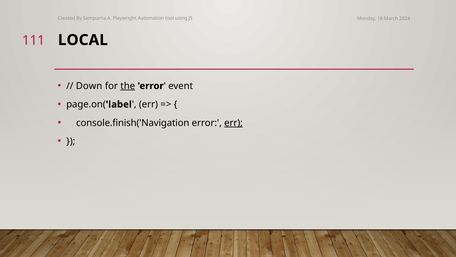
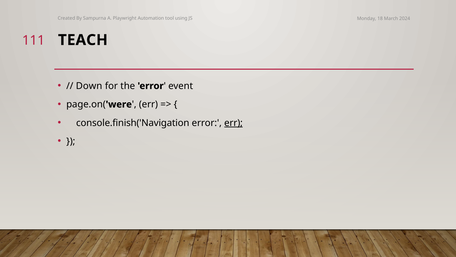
LOCAL: LOCAL -> TEACH (83, 40)
the underline: present -> none (128, 86)
label: label -> were (119, 104)
